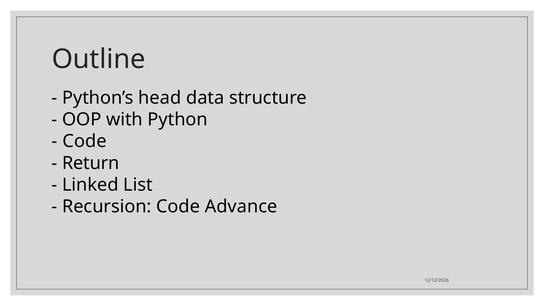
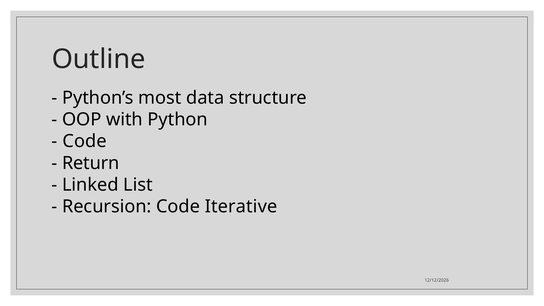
head: head -> most (160, 98)
Advance: Advance -> Iterative (241, 207)
